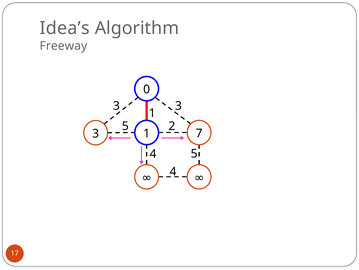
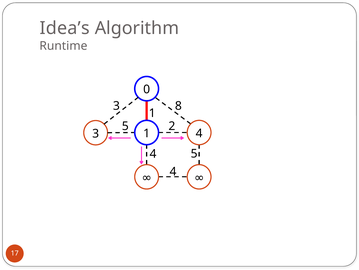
Freeway: Freeway -> Runtime (63, 46)
3: 3 -> 8 (178, 106)
7: 7 -> 4 (199, 133)
